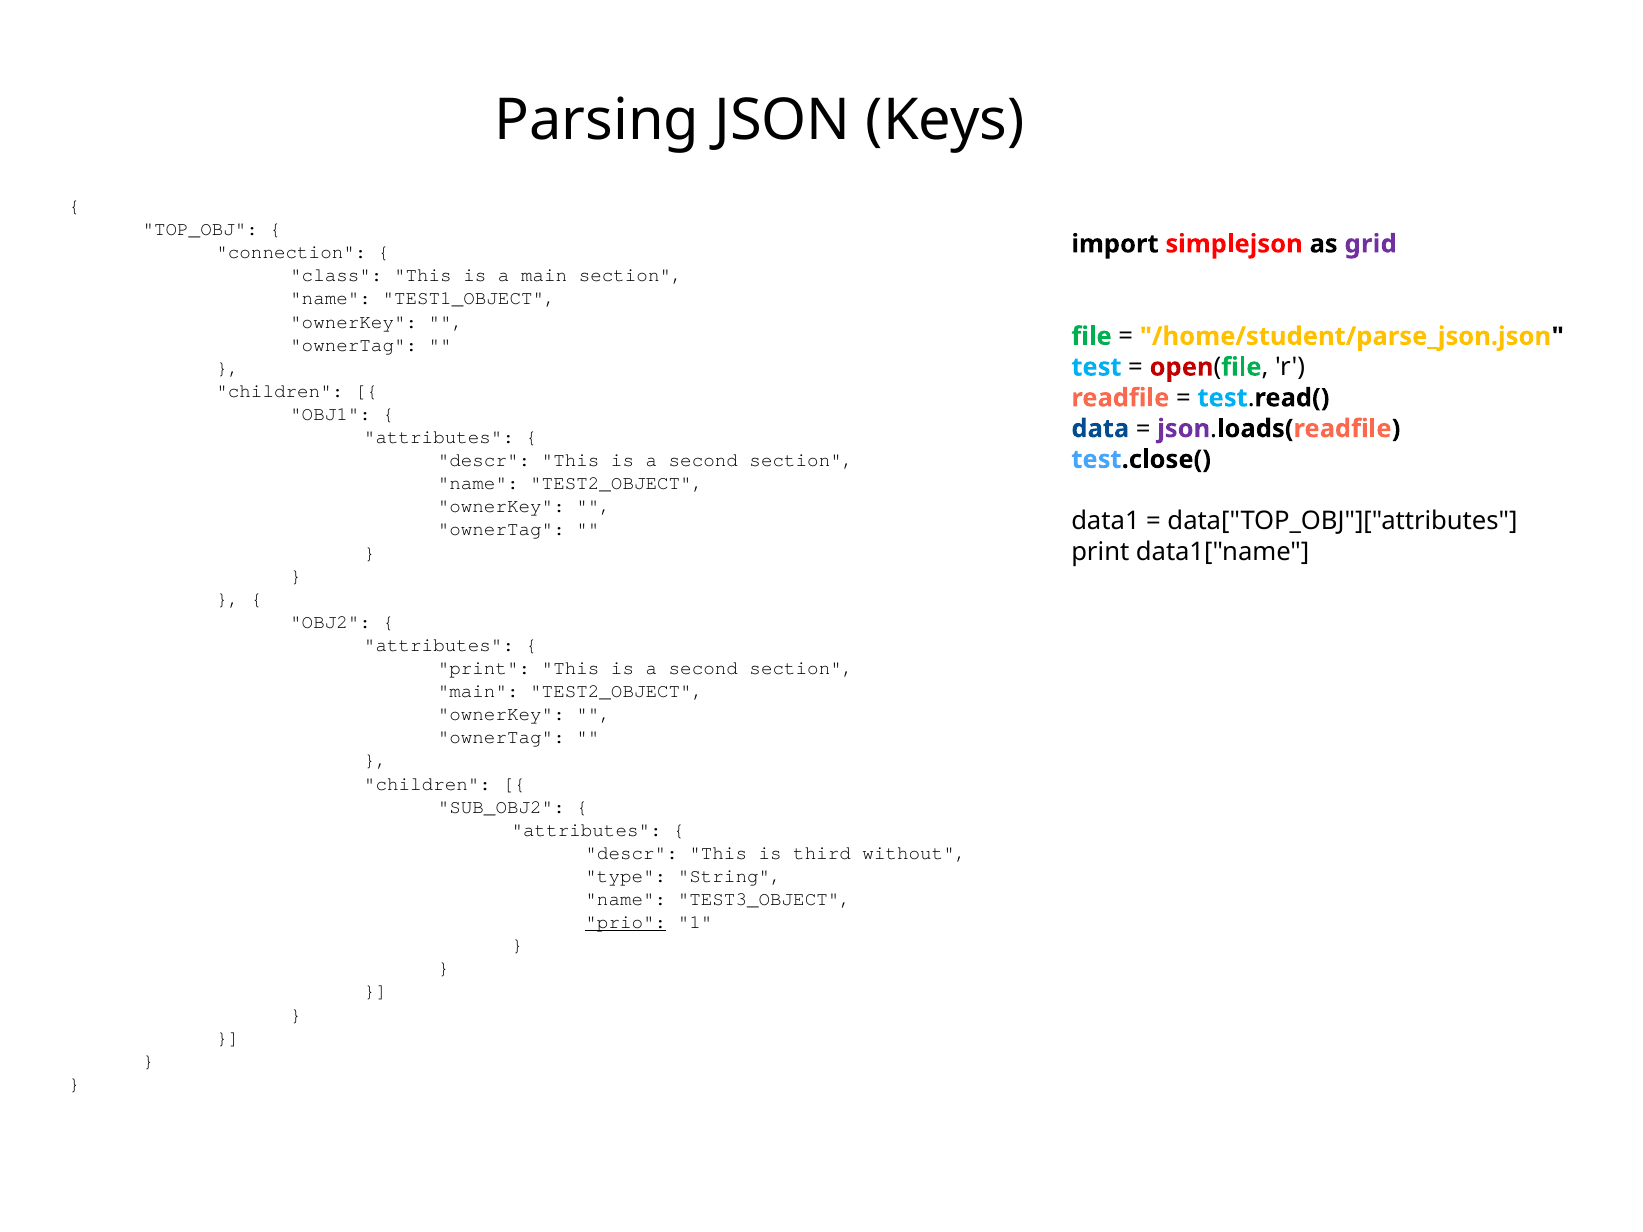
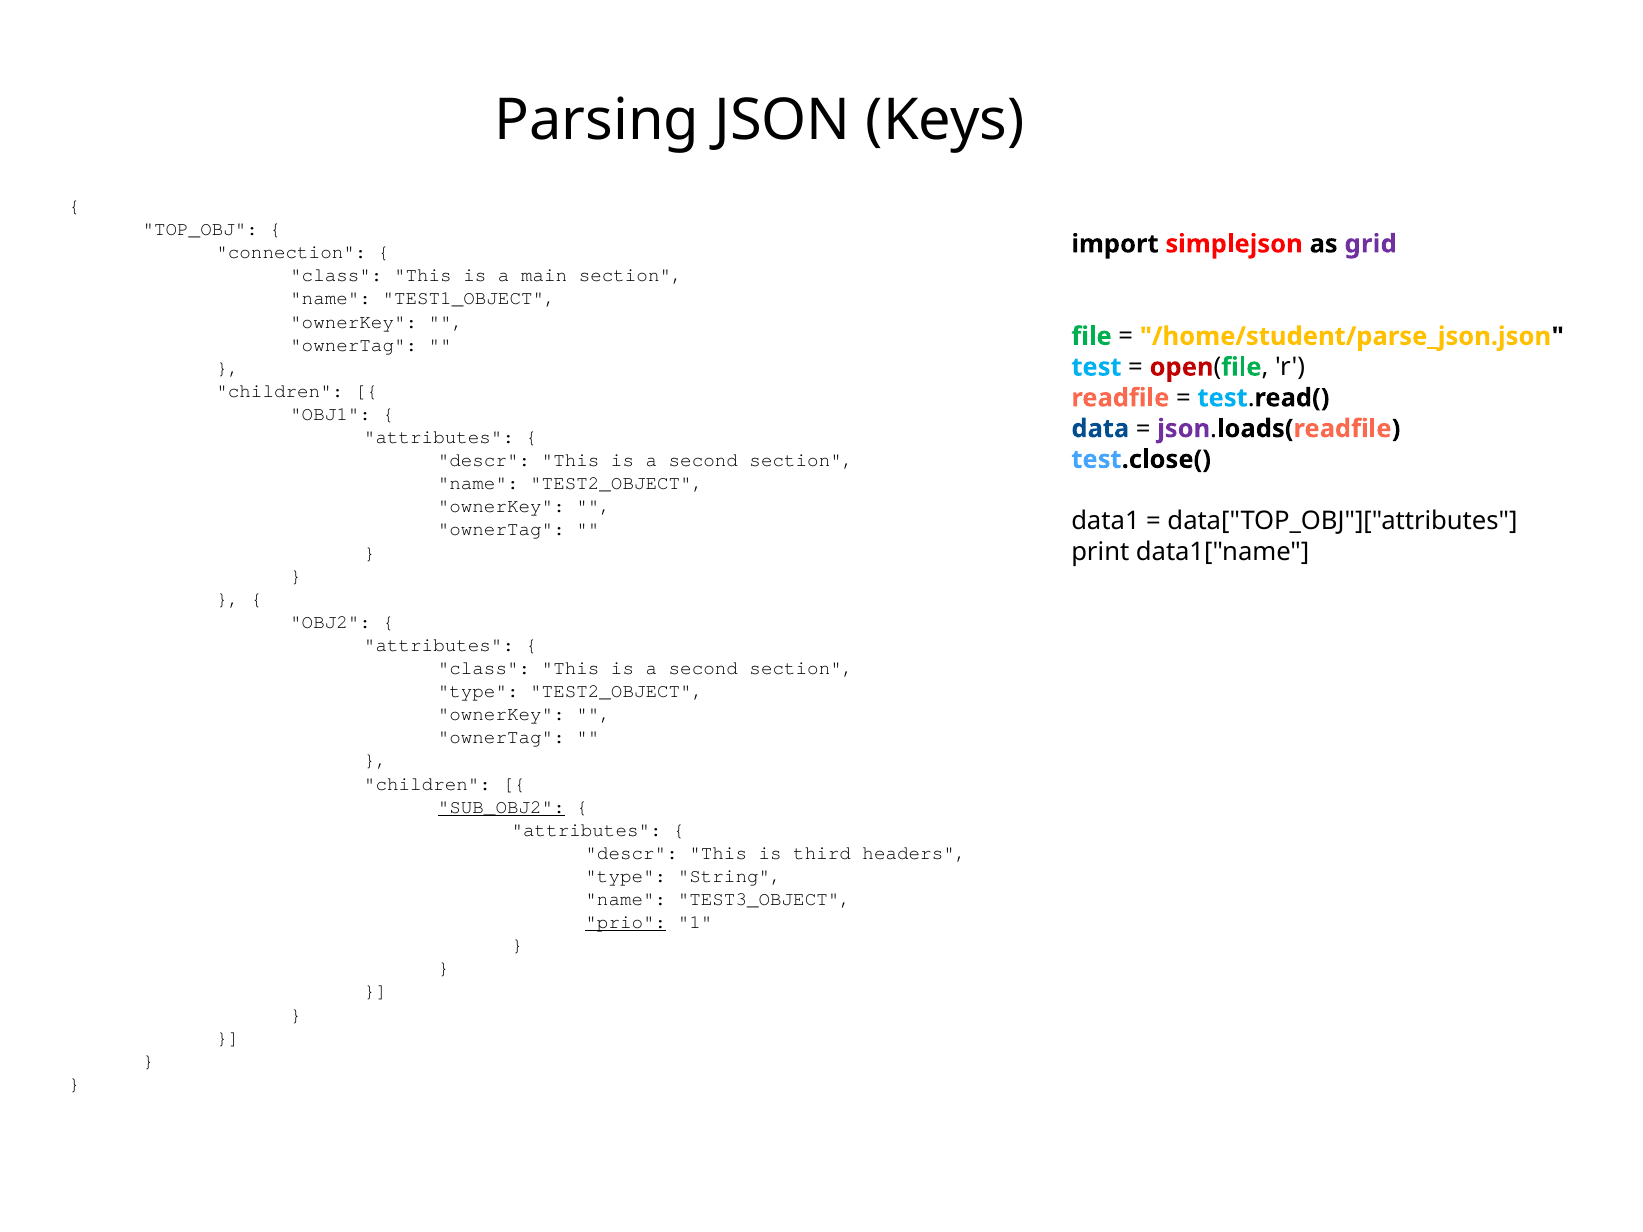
print: print -> class (484, 668)
main: main -> type (478, 691)
SUB_OBJ2 underline: none -> present (501, 807)
without: without -> headers (914, 853)
